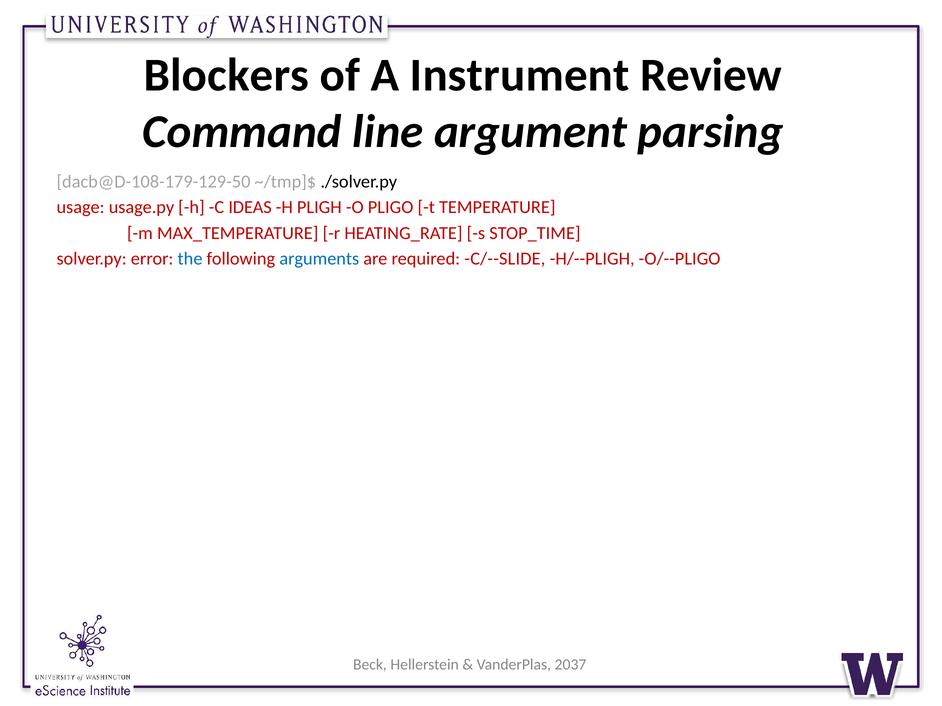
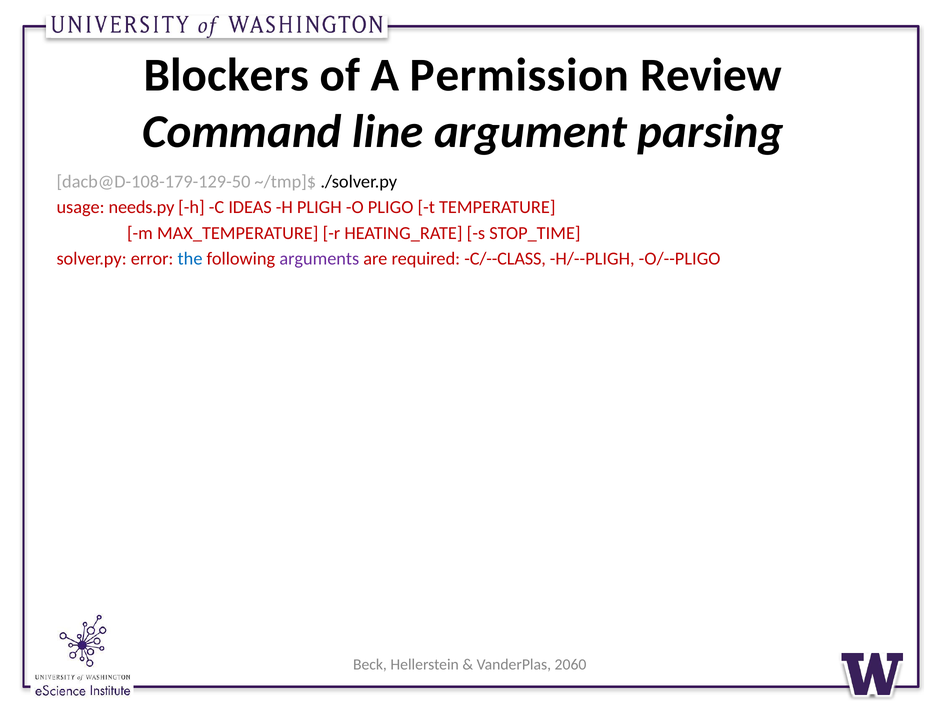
Instrument: Instrument -> Permission (520, 76)
usage.py: usage.py -> needs.py (142, 207)
arguments colour: blue -> purple (319, 259)
C/--SLIDE: C/--SLIDE -> C/--CLASS (505, 259)
2037: 2037 -> 2060 (571, 665)
